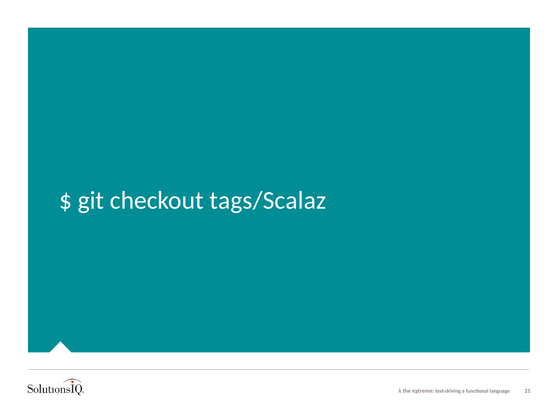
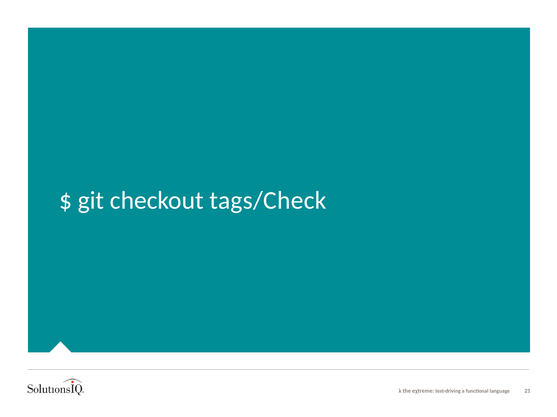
tags/Scalaz: tags/Scalaz -> tags/Check (268, 201)
